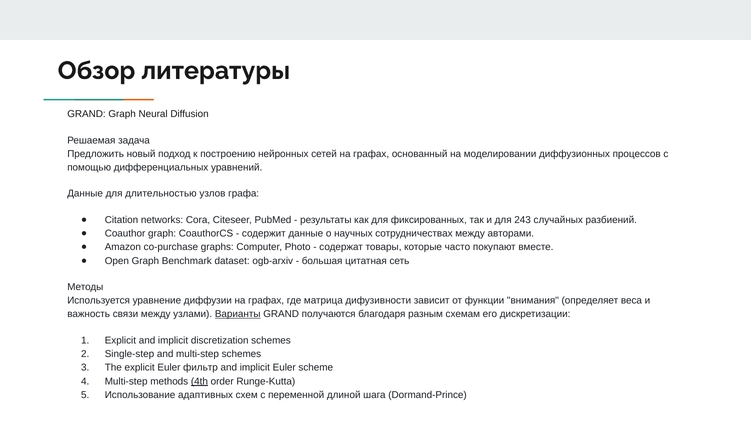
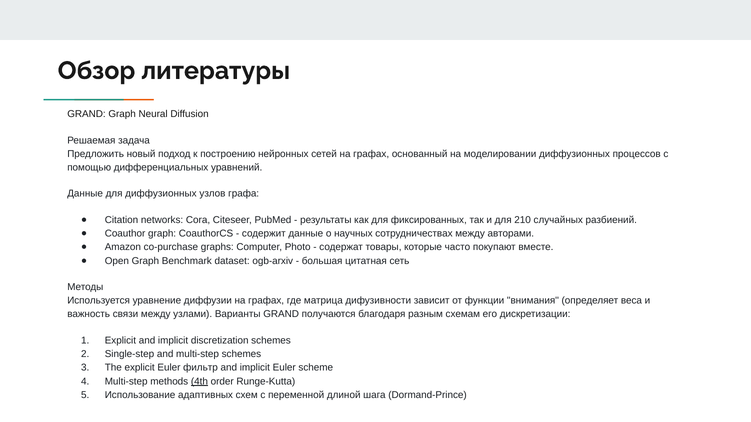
для длительностью: длительностью -> диффузионных (161, 194)
243: 243 -> 210 (523, 220)
Варианты underline: present -> none (238, 315)
